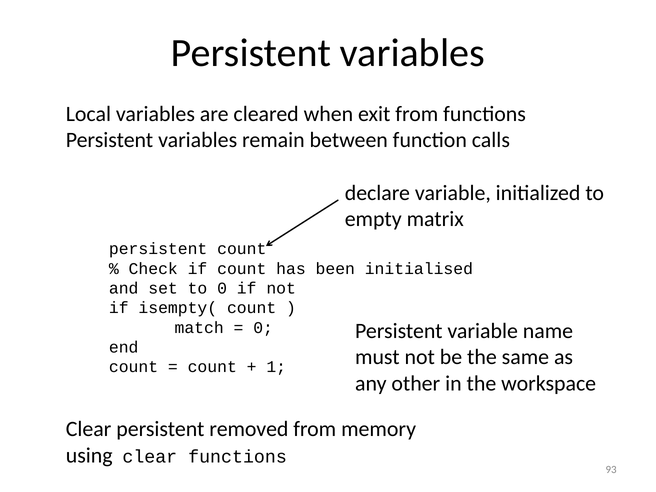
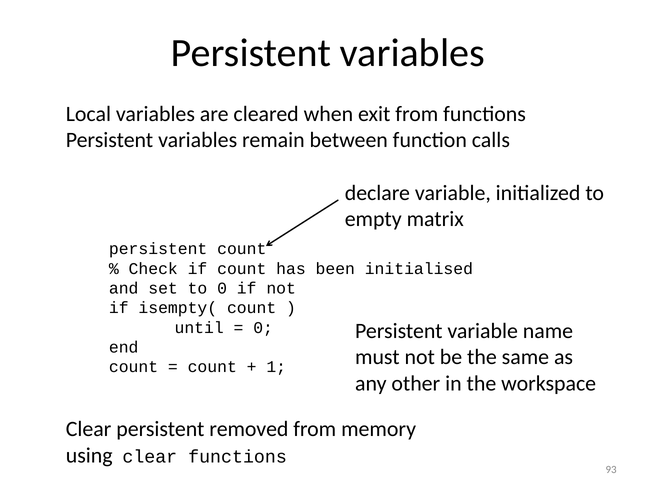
match: match -> until (199, 328)
